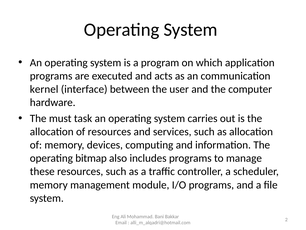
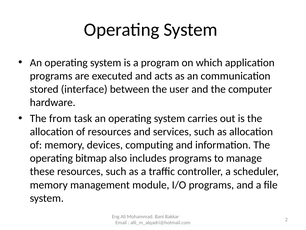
kernel: kernel -> stored (44, 89)
must: must -> from (60, 118)
